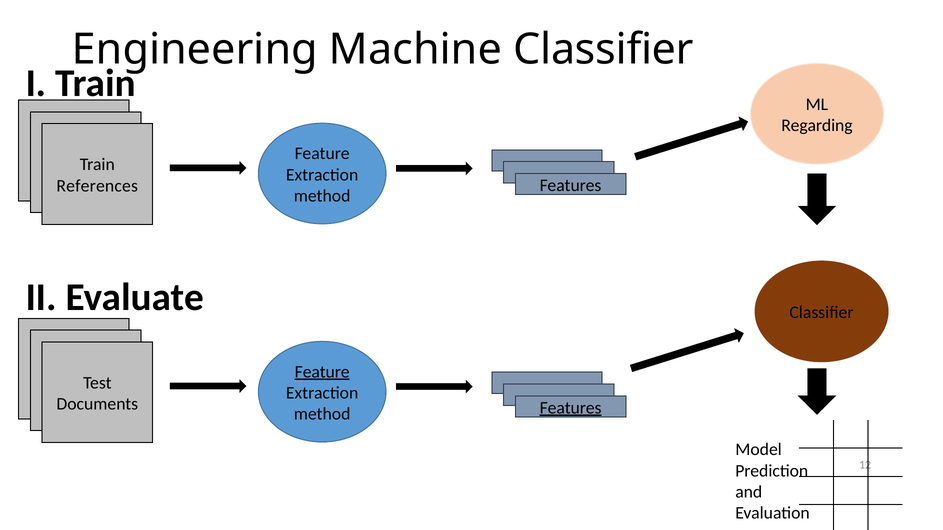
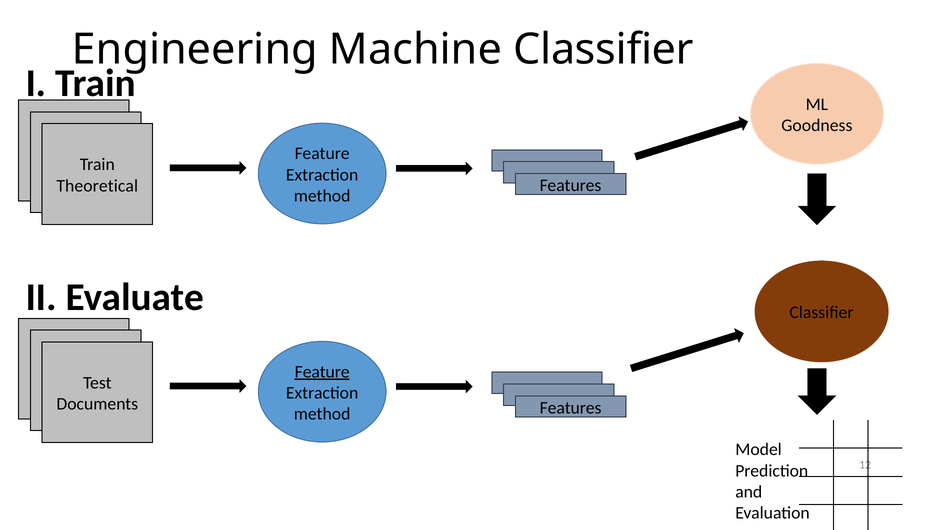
Regarding: Regarding -> Goodness (817, 126)
References: References -> Theoretical (97, 186)
Features underline: present -> none (571, 408)
